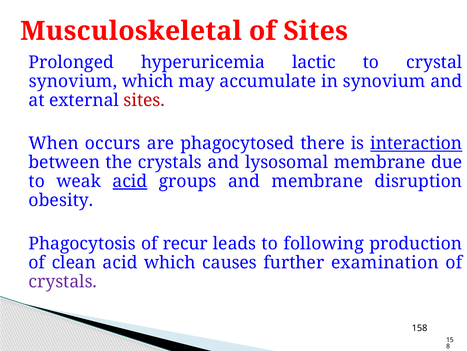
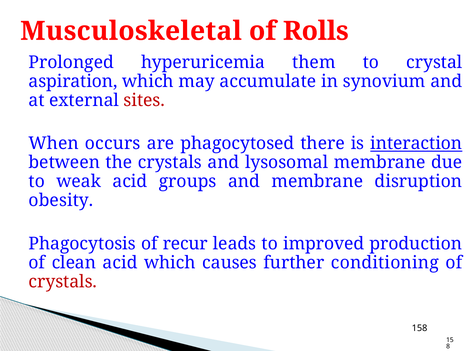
of Sites: Sites -> Rolls (316, 31)
lactic: lactic -> them (314, 62)
synovium: synovium -> aspiration (73, 81)
acid underline: present -> none (130, 181)
following: following -> improved (324, 243)
examination: examination -> conditioning (385, 262)
crystals colour: purple -> red (63, 281)
